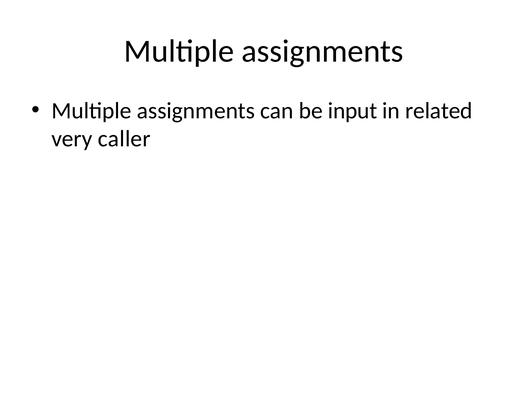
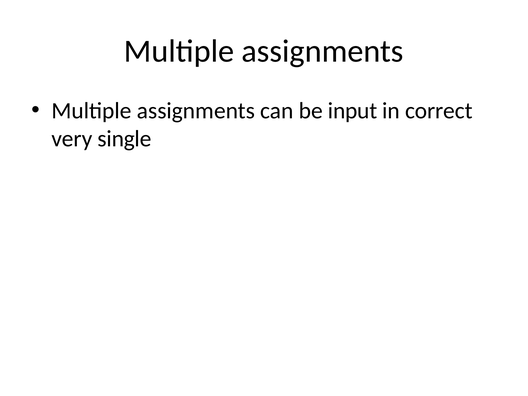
related: related -> correct (439, 111)
caller: caller -> single (125, 139)
